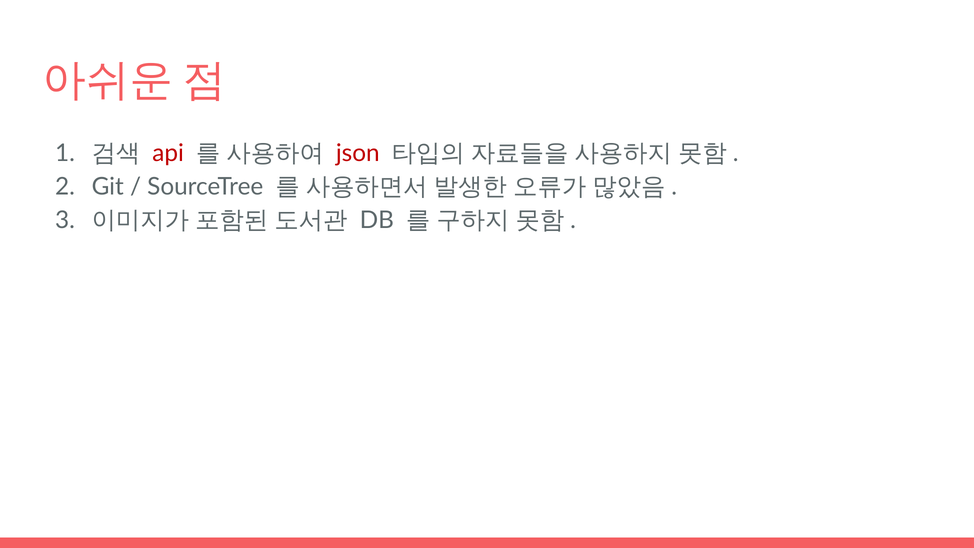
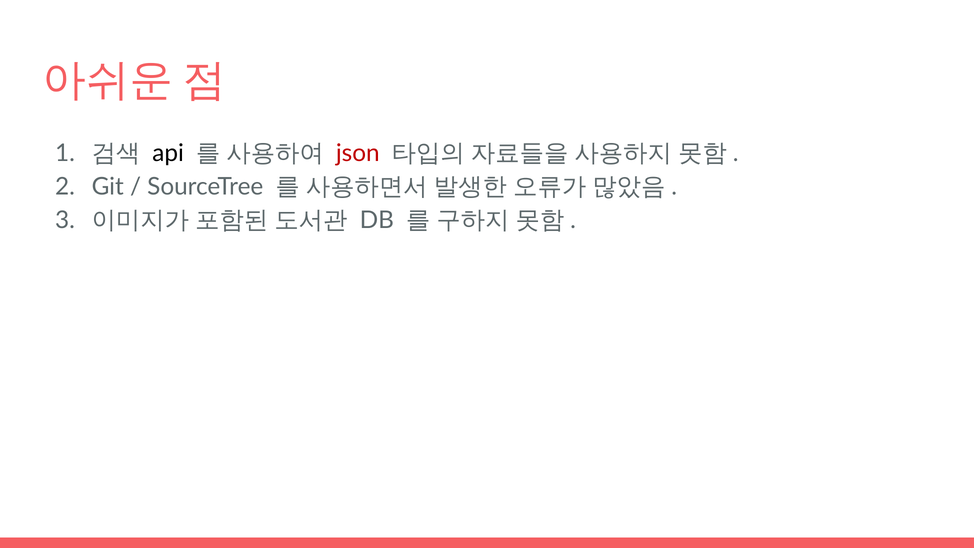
api colour: red -> black (168, 153)
